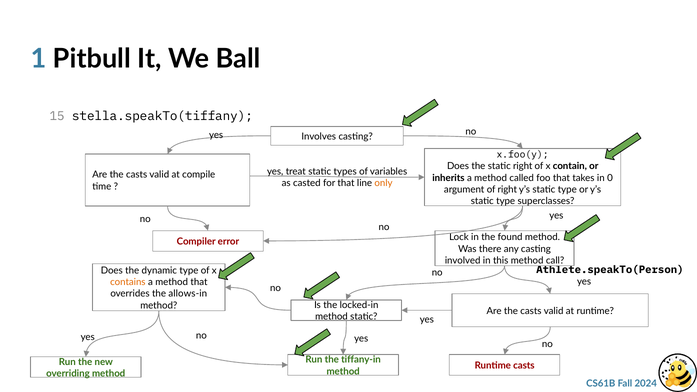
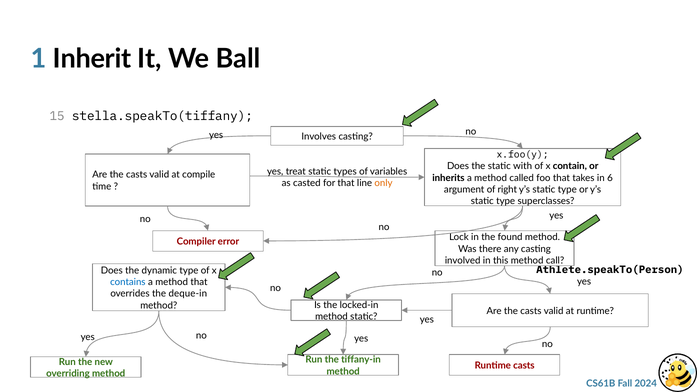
Pitbull: Pitbull -> Inherit (92, 59)
static right: right -> with (523, 166)
0: 0 -> 6 (610, 178)
contains colour: orange -> blue (128, 282)
allows-in: allows-in -> deque-in (188, 294)
